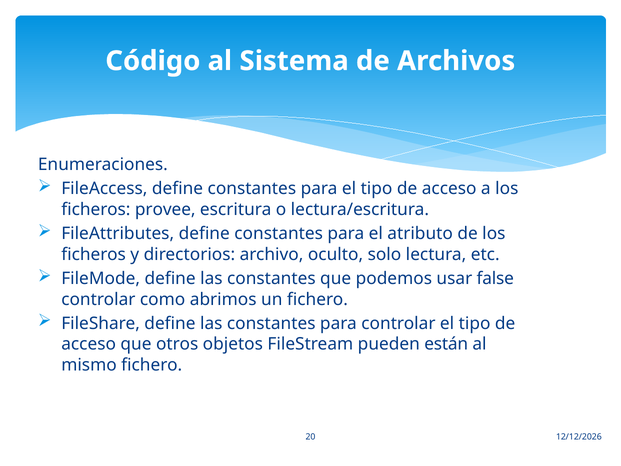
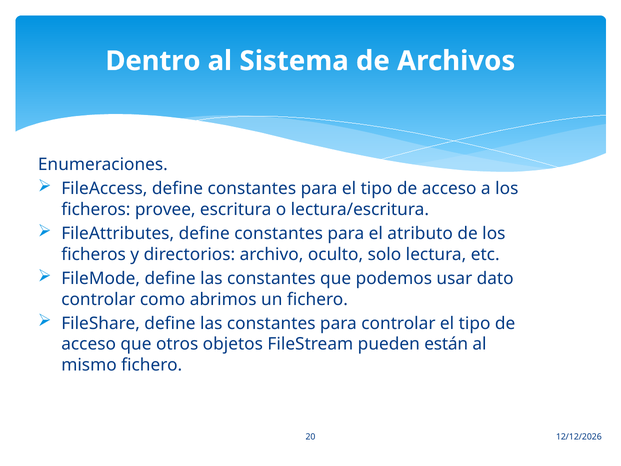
Código: Código -> Dentro (153, 61)
false: false -> dato (495, 278)
